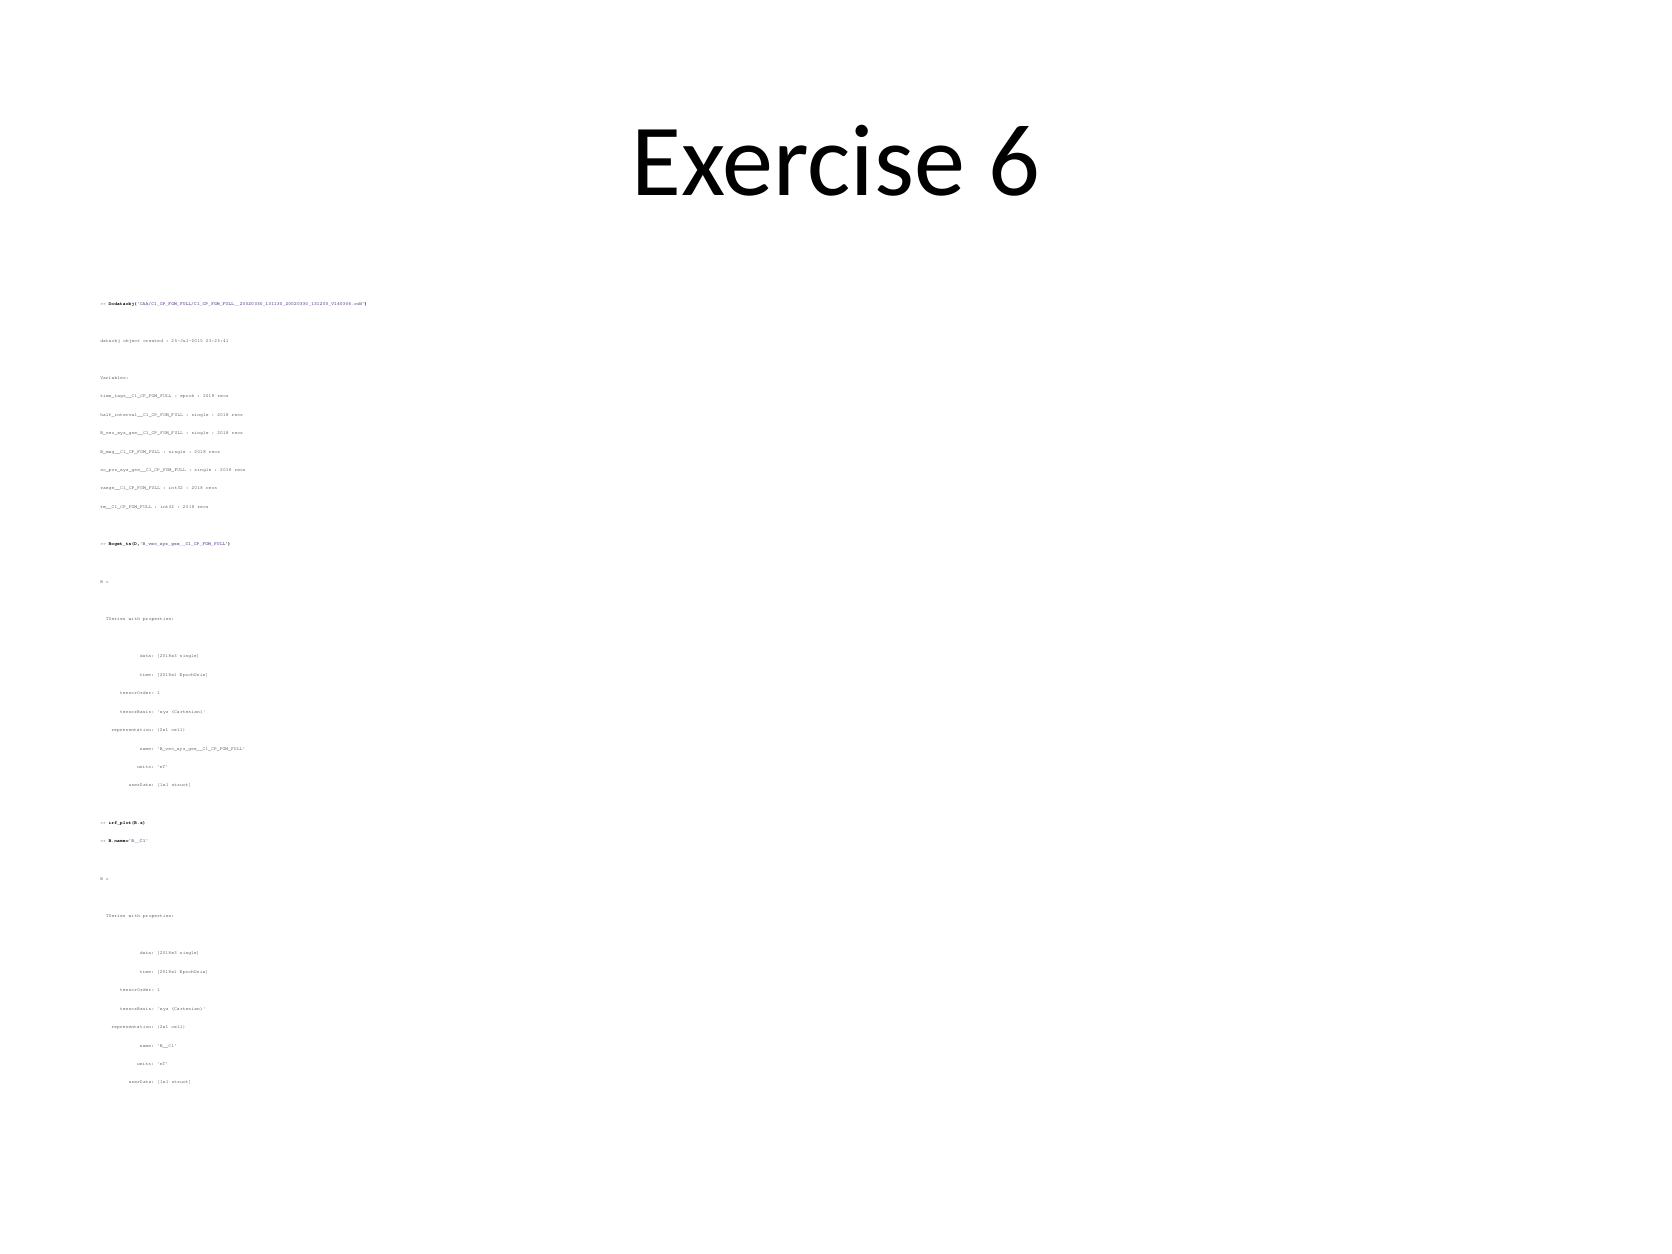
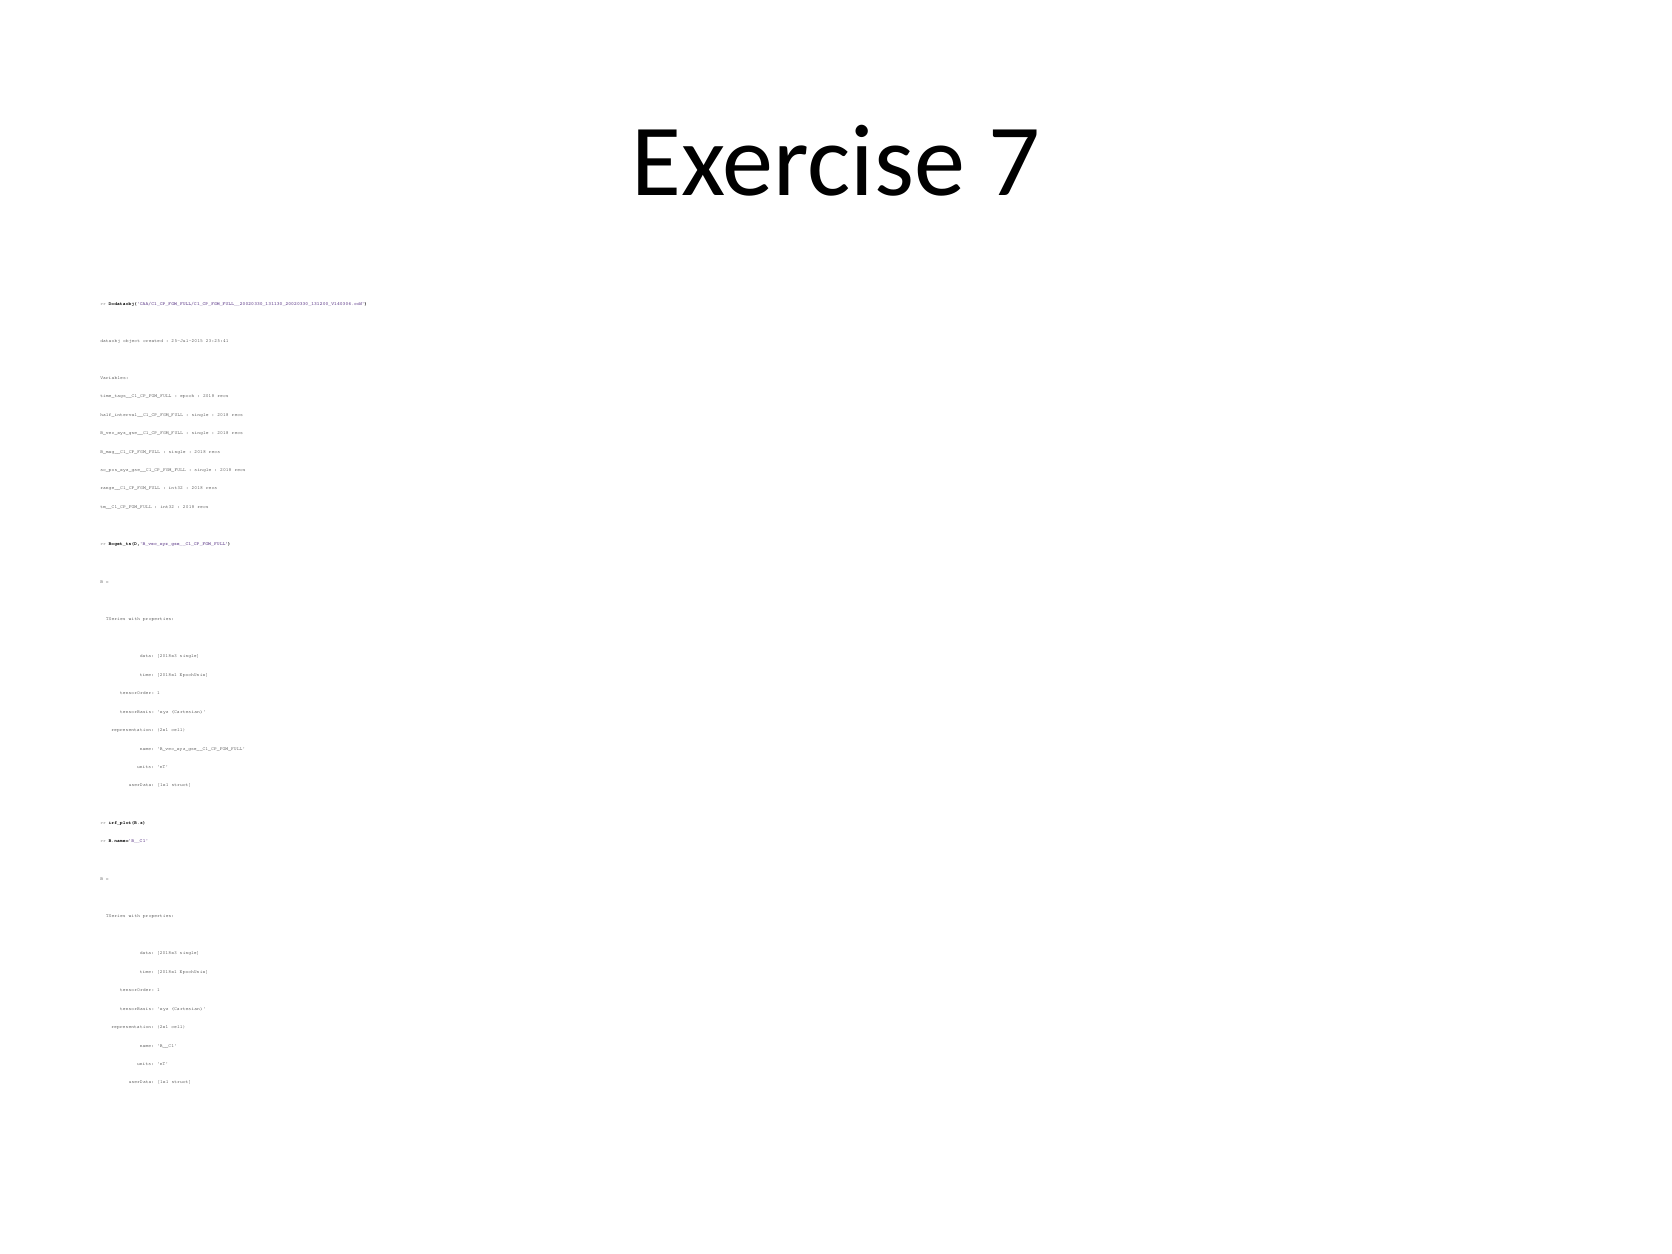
6: 6 -> 7 (1014, 162)
